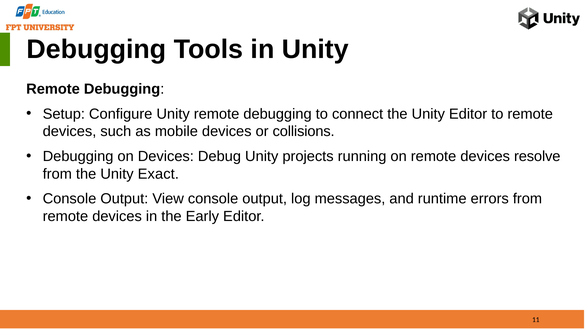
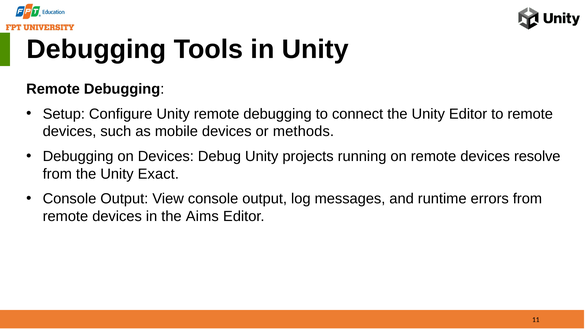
collisions: collisions -> methods (303, 132)
Early: Early -> Aims (202, 216)
